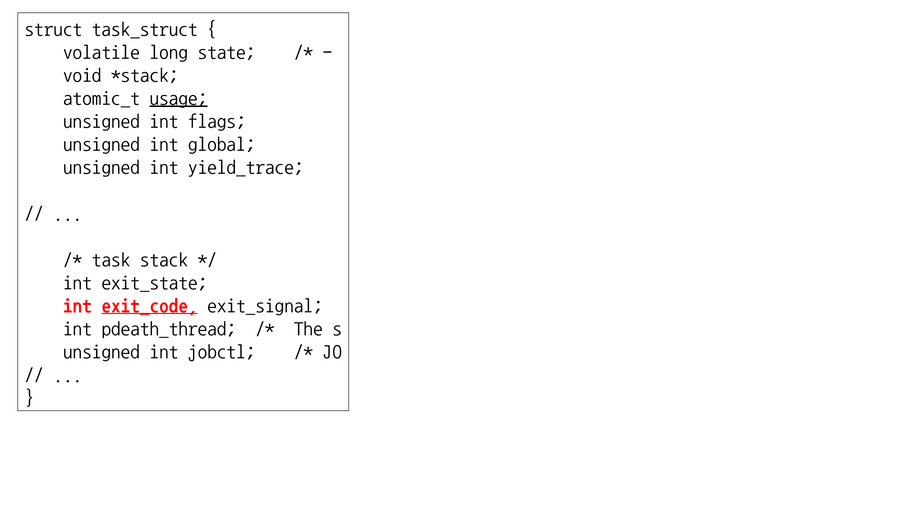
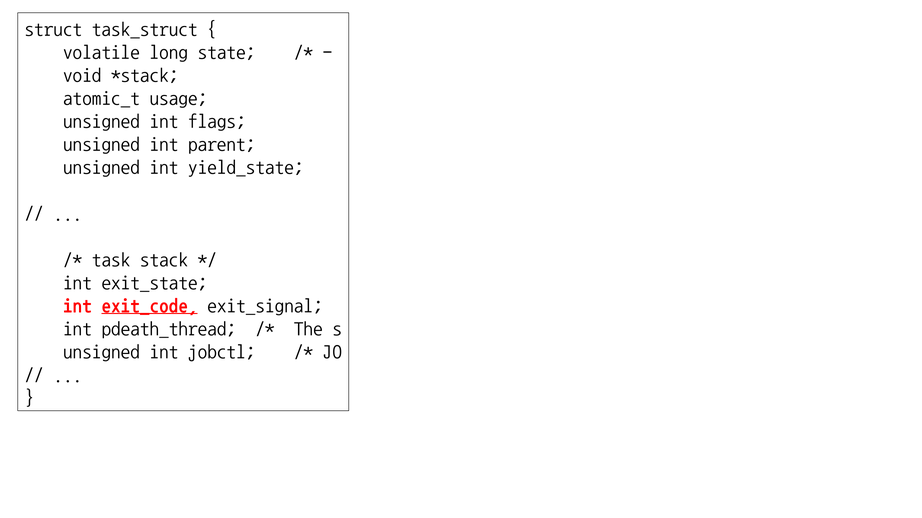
usage underline: present -> none (178, 98)
global: global -> parent (222, 144)
yield_trace: yield_trace -> yield_state (246, 167)
